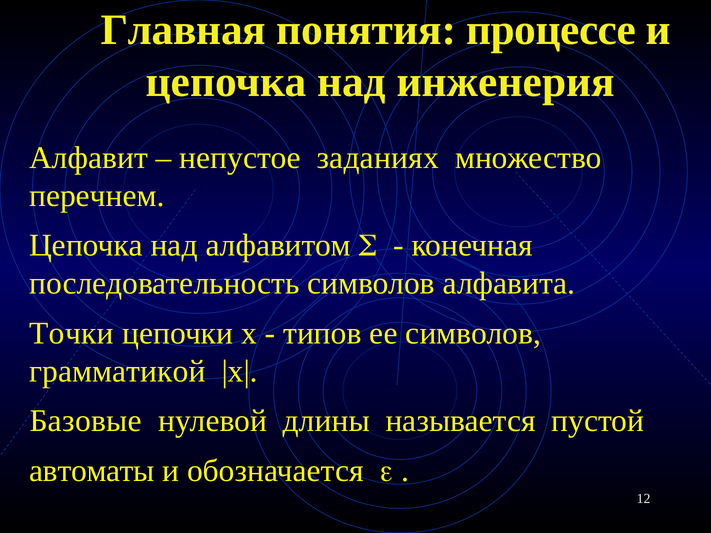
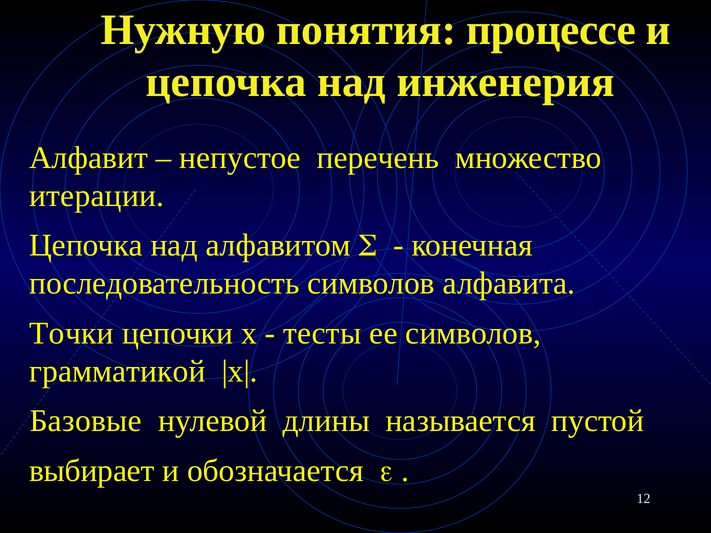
Главная: Главная -> Нужную (183, 30)
заданиях: заданиях -> перечень (378, 158)
перечнем: перечнем -> итерации (97, 196)
типов: типов -> тесты (322, 333)
автоматы: автоматы -> выбирает (92, 471)
